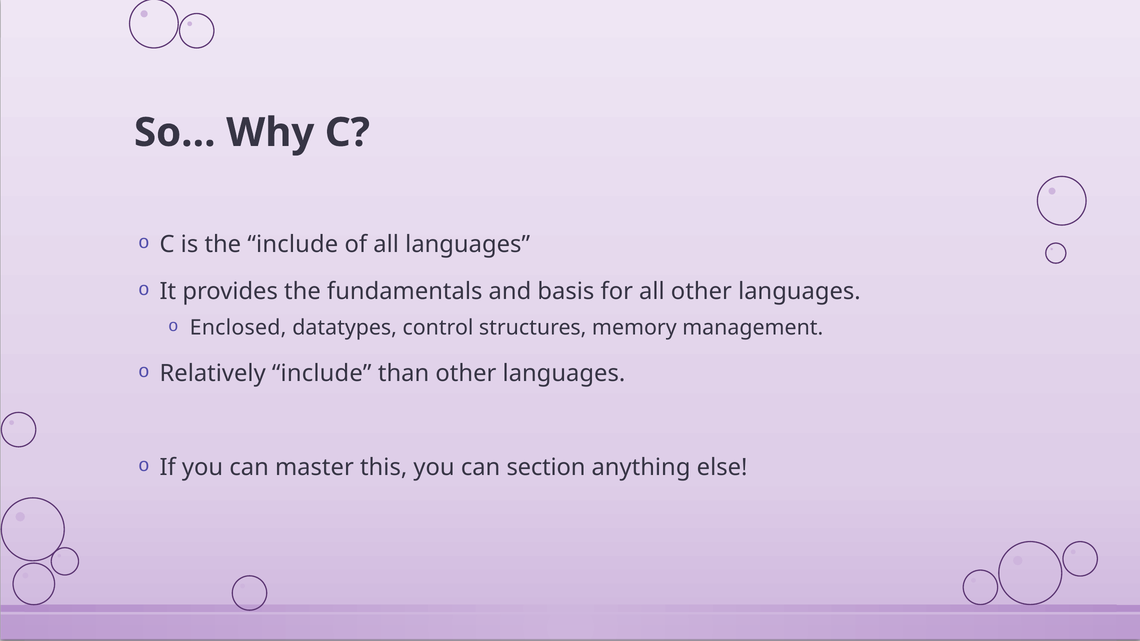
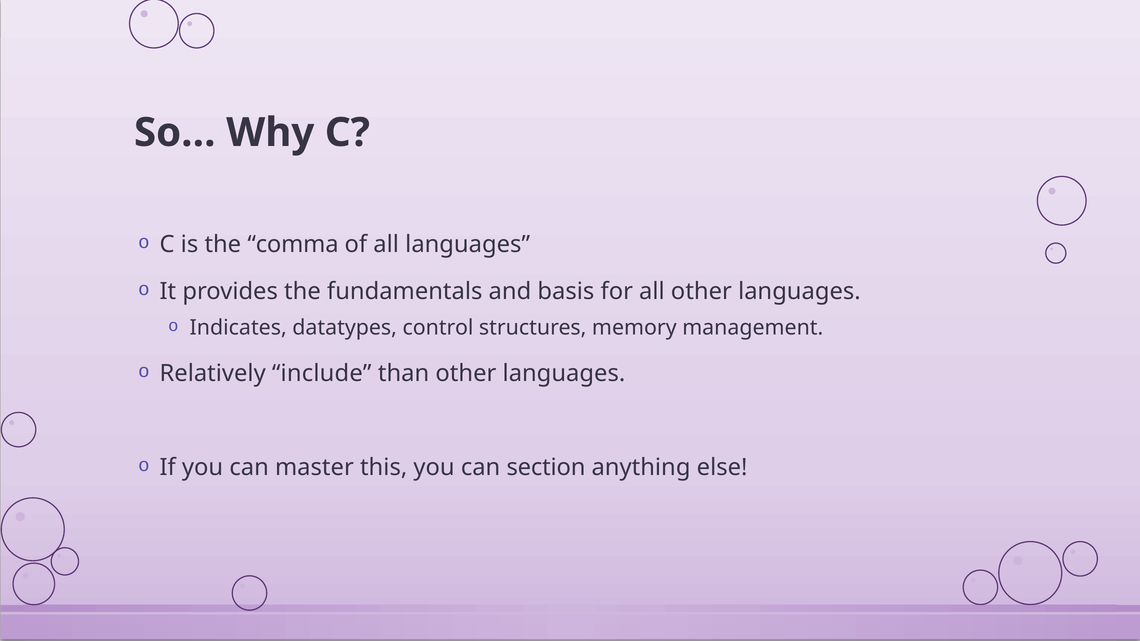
the include: include -> comma (293, 245)
Enclosed: Enclosed -> Indicates (238, 328)
